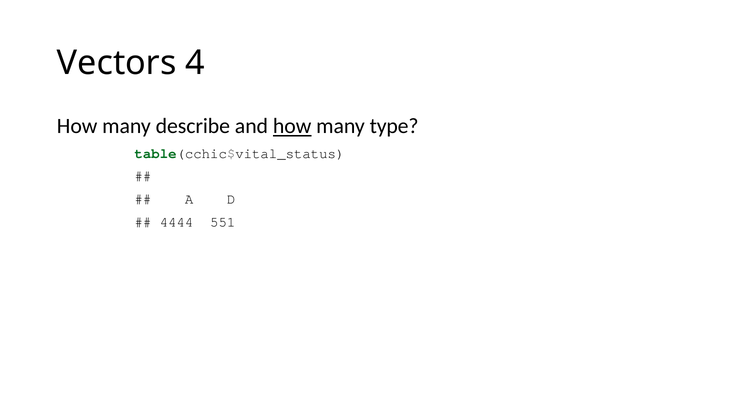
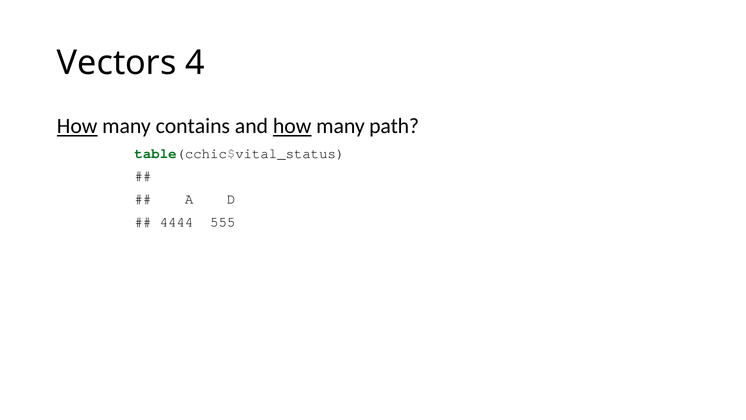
How underline: none -> present (77, 126)
describe: describe -> contains (193, 126)
type: type -> path (394, 126)
551: 551 -> 555 (223, 222)
